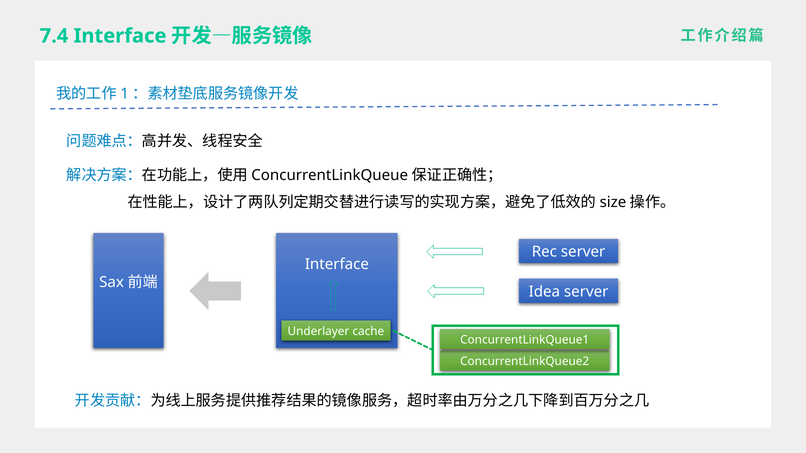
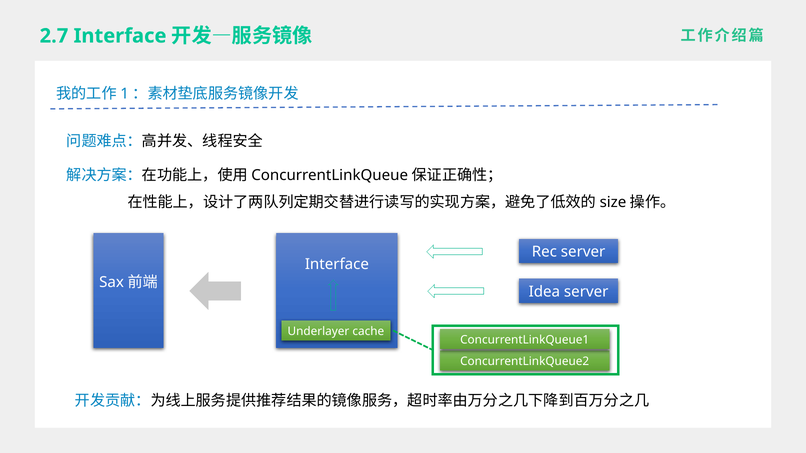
7.4: 7.4 -> 2.7 (54, 36)
